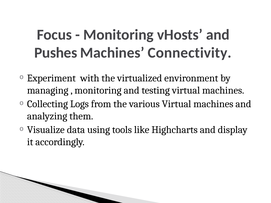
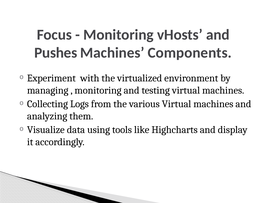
Connectivity: Connectivity -> Components (190, 53)
